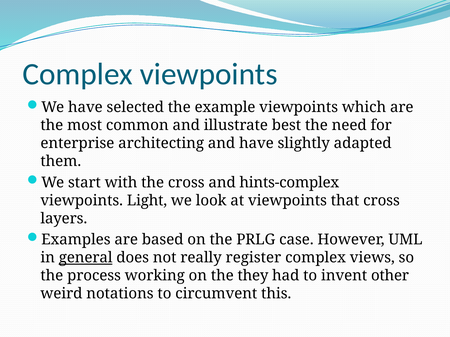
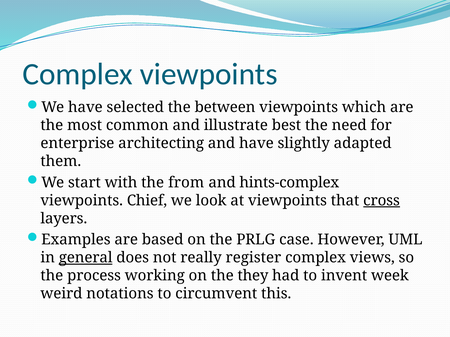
example: example -> between (225, 108)
the cross: cross -> from (186, 183)
Light: Light -> Chief (147, 201)
cross underline: none -> present (382, 201)
other: other -> week (390, 276)
